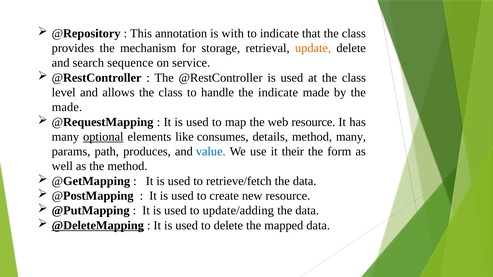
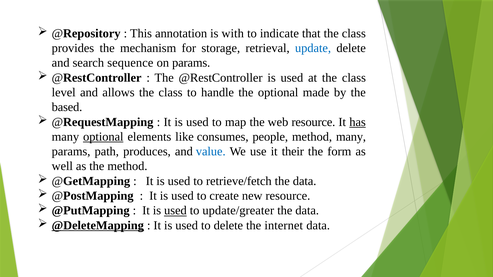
update colour: orange -> blue (313, 48)
on service: service -> params (191, 63)
the indicate: indicate -> optional (278, 93)
made: made -> based (67, 107)
has underline: none -> present (358, 122)
details: details -> people (270, 137)
used underline: none -> present (175, 211)
update/adding: update/adding -> update/greater (238, 211)
mapped: mapped -> internet (284, 226)
